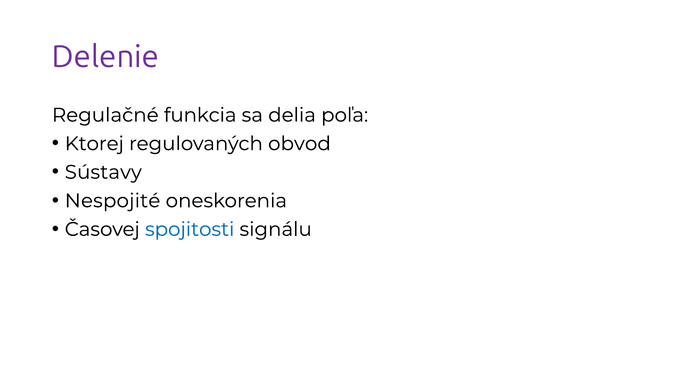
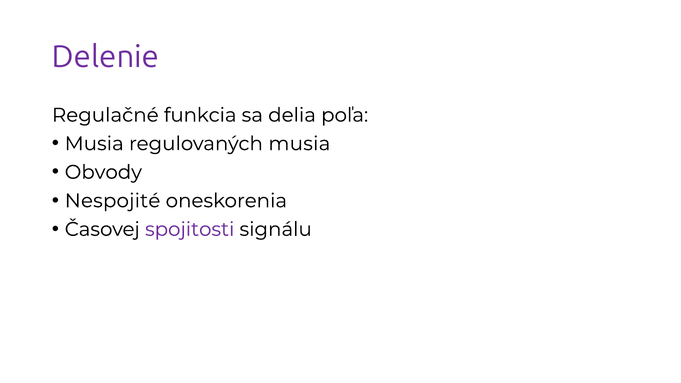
Ktorej: Ktorej -> Musia (94, 144)
regulovaných obvod: obvod -> musia (299, 144)
Sústavy: Sústavy -> Obvody (103, 172)
spojitosti colour: blue -> purple (190, 229)
